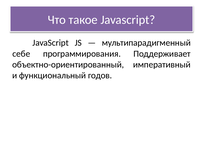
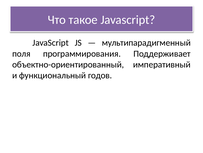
себе: себе -> поля (21, 53)
